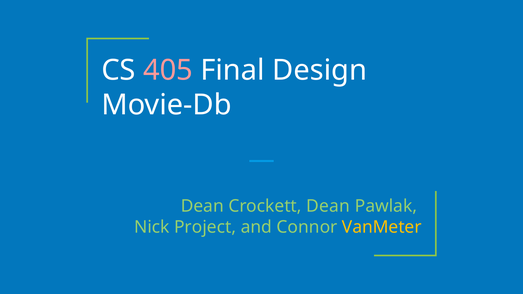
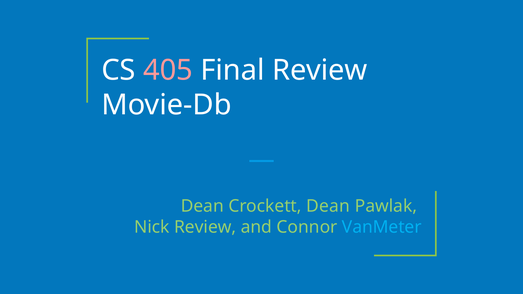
Final Design: Design -> Review (320, 70)
Nick Project: Project -> Review (205, 227)
VanMeter colour: yellow -> light blue (382, 227)
